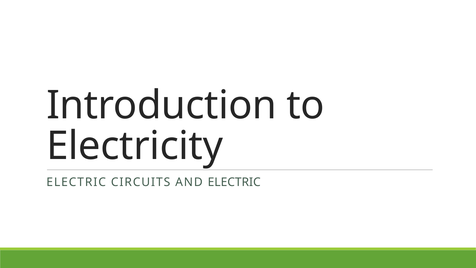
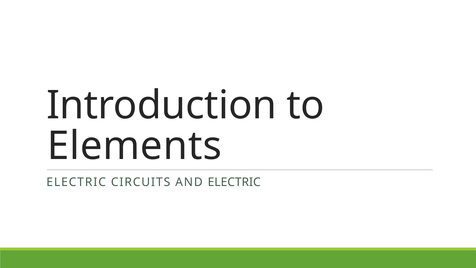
Electricity: Electricity -> Elements (134, 146)
